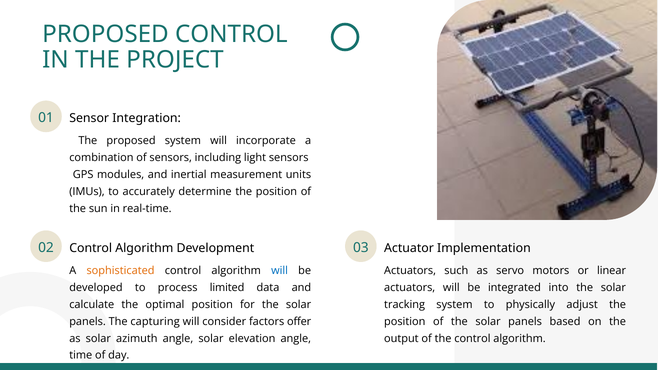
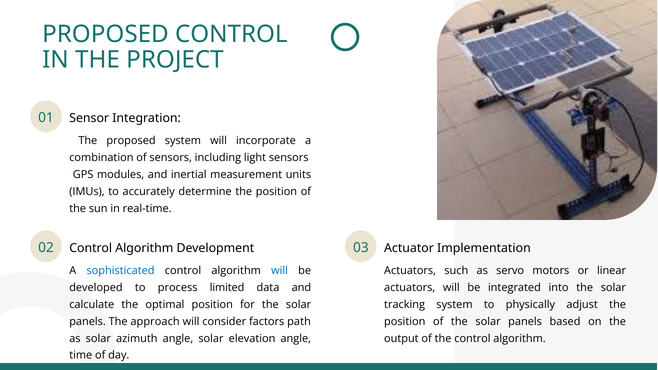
sophisticated colour: orange -> blue (121, 271)
capturing: capturing -> approach (155, 322)
offer: offer -> path (299, 322)
